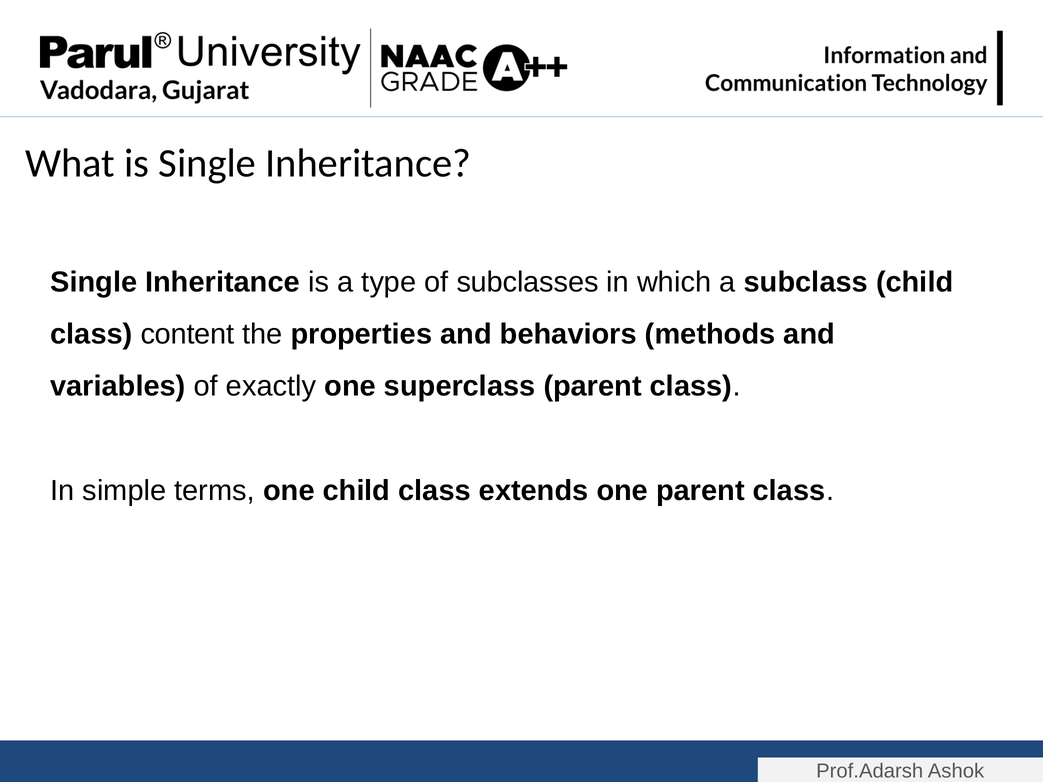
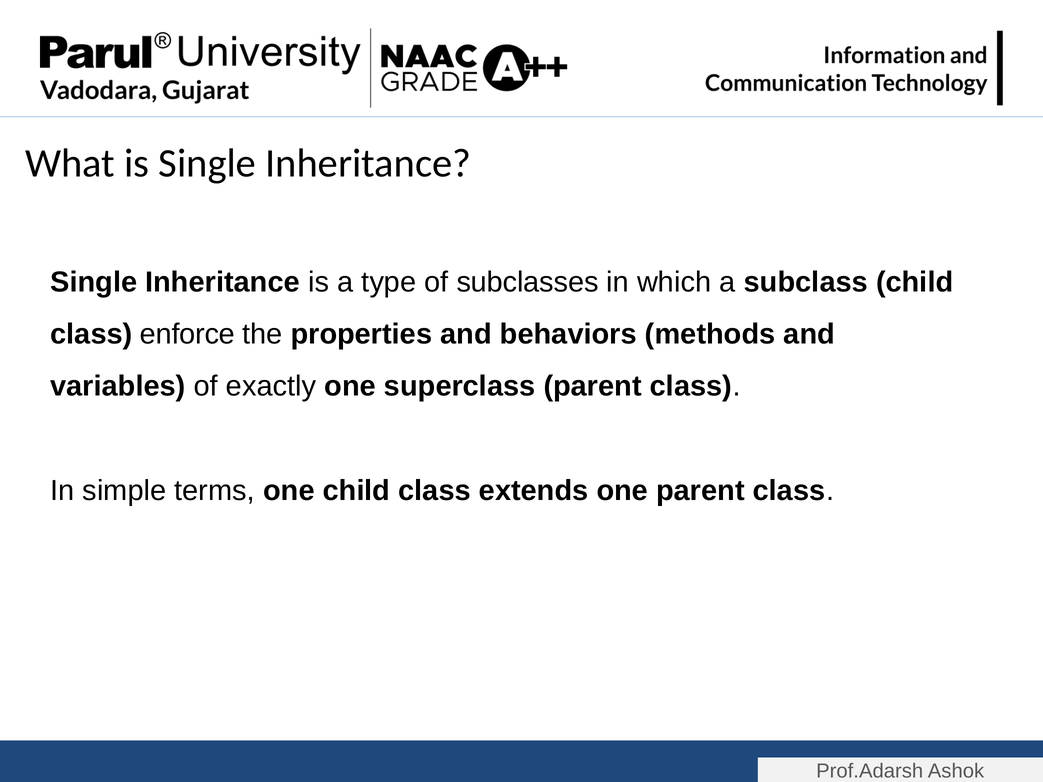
content: content -> enforce (187, 334)
